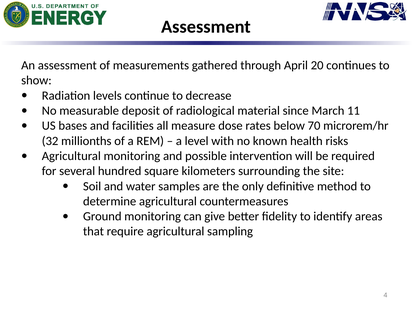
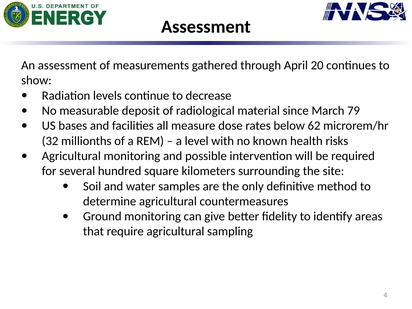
11: 11 -> 79 (354, 111)
70: 70 -> 62 (314, 126)
